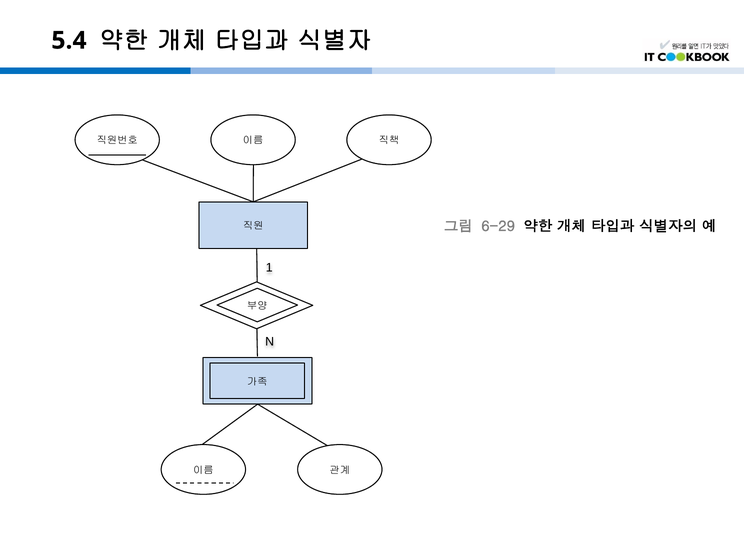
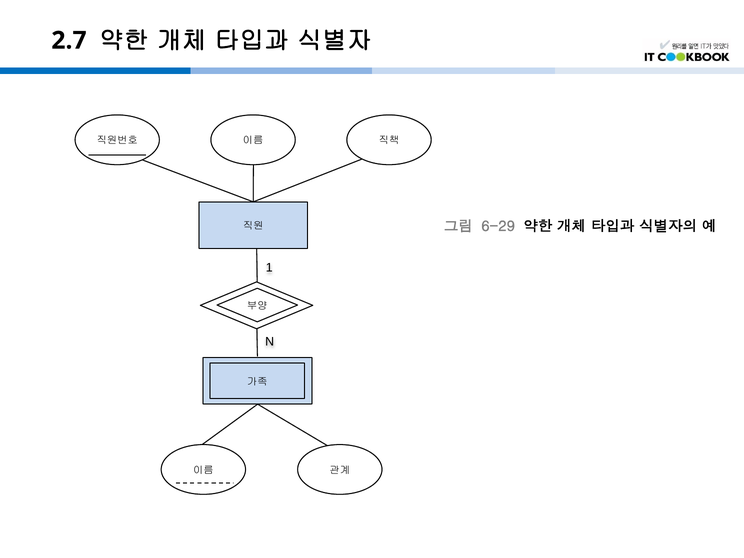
5.4: 5.4 -> 2.7 (69, 40)
